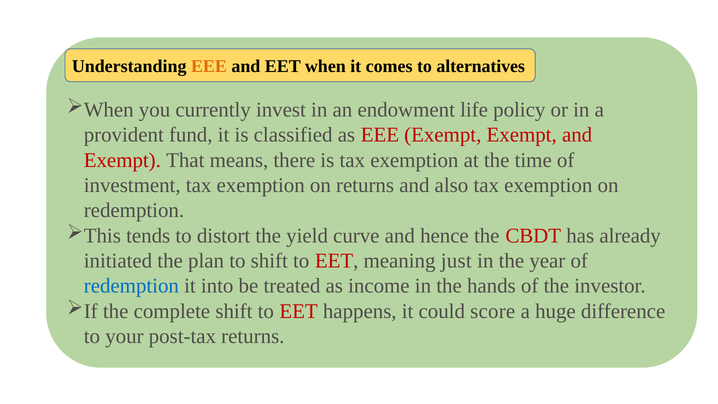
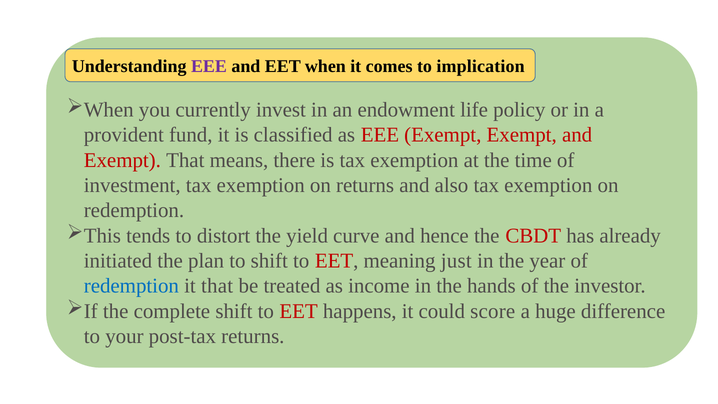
EEE colour: orange -> purple (209, 66)
alternatives: alternatives -> implication (481, 66)
it into: into -> that (217, 286)
